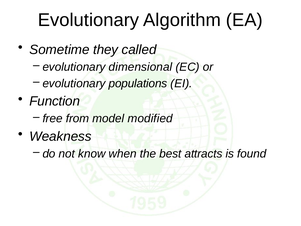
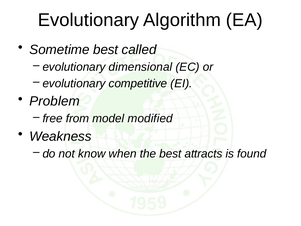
Sometime they: they -> best (106, 50)
populations: populations -> competitive (138, 83)
Function: Function -> Problem (55, 101)
